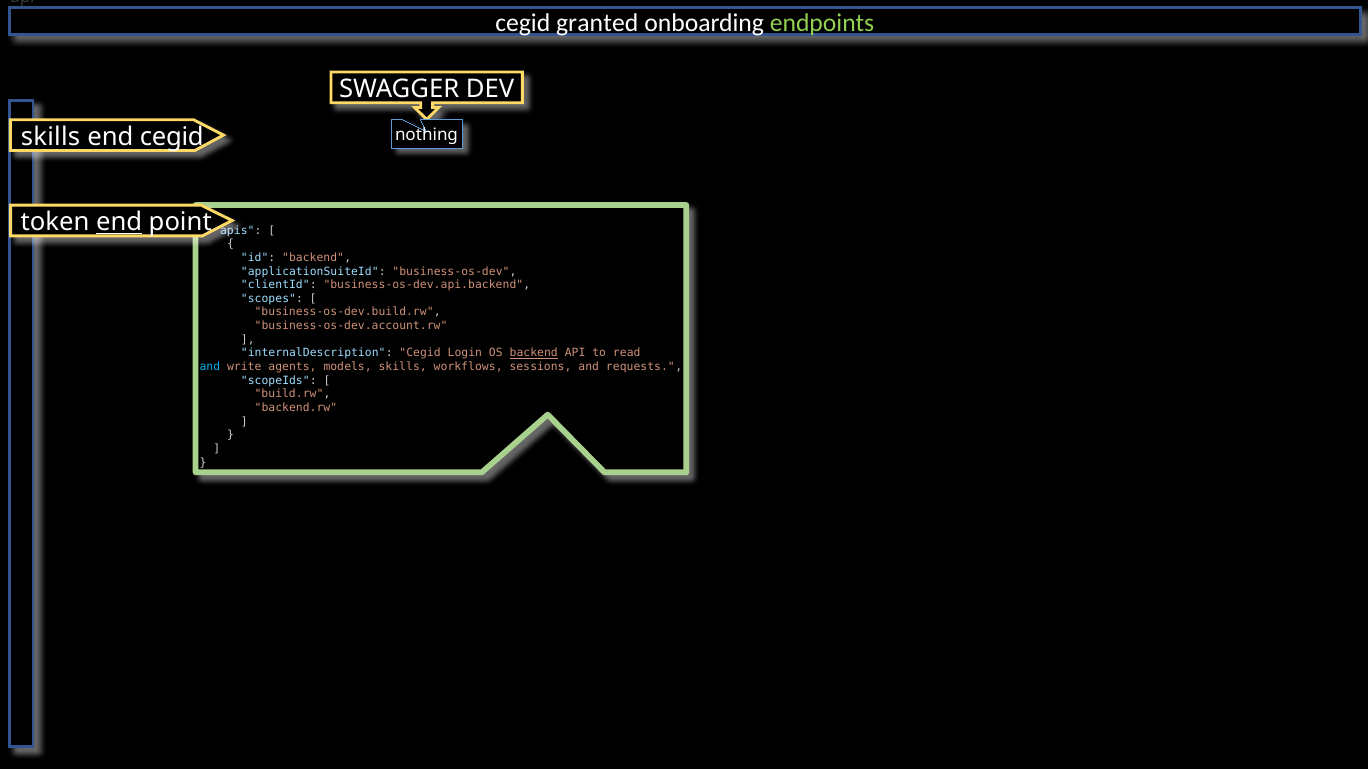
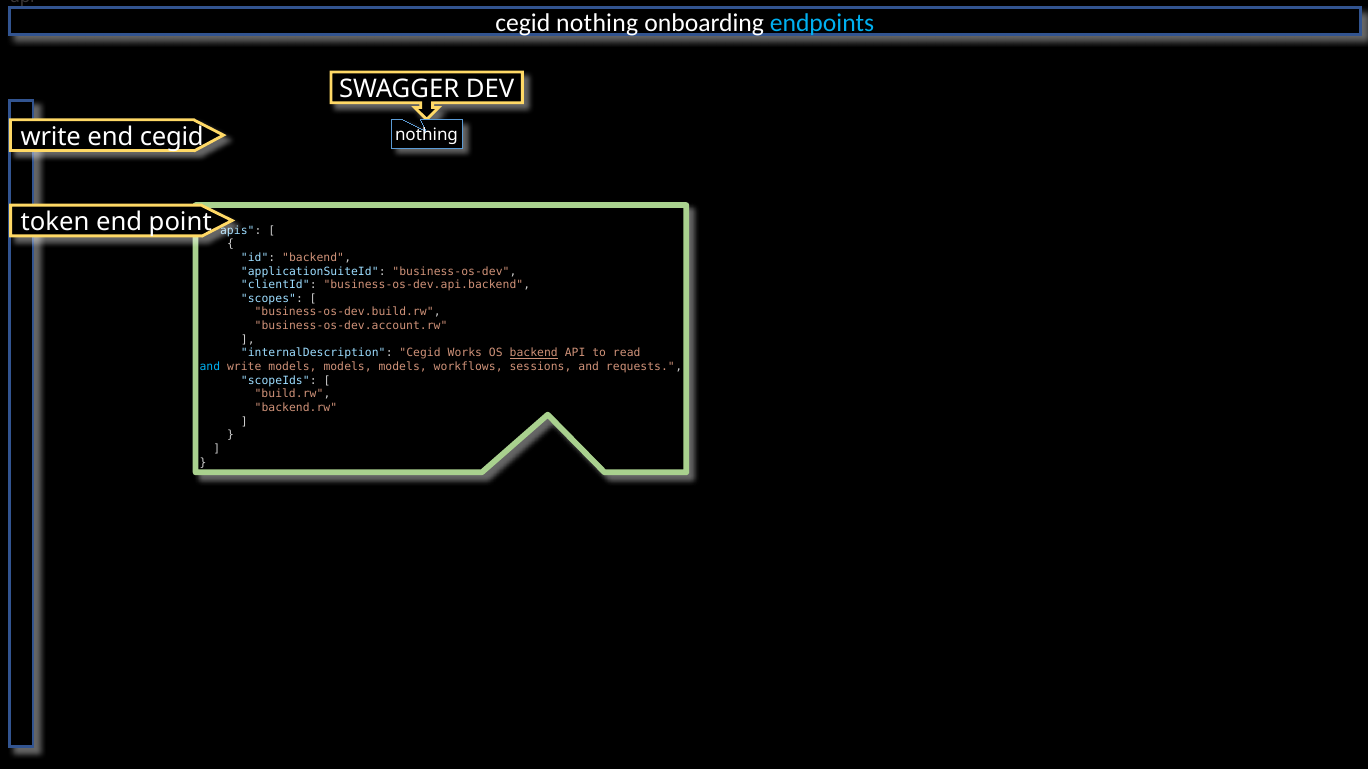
cegid granted: granted -> nothing (597, 23)
endpoints colour: light green -> light blue (822, 23)
skills: skills -> write (51, 137)
end underline: present -> none (119, 223)
Login: Login -> Works (465, 353)
write agents: agents -> models (292, 367)
skills: skills -> models (403, 367)
